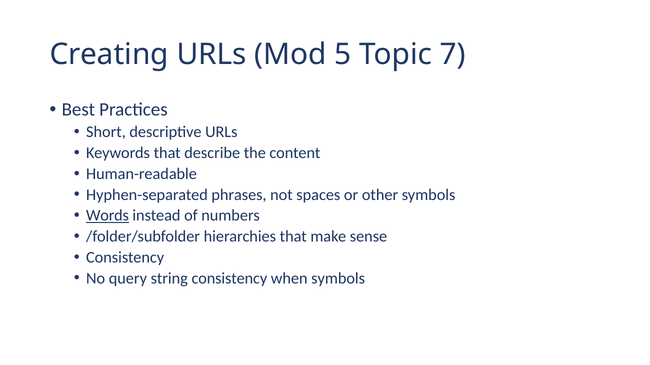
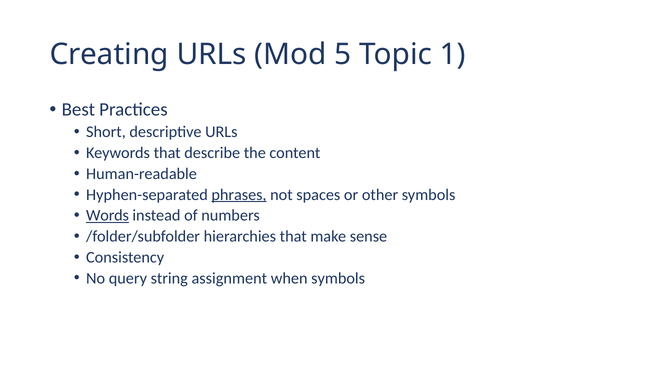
7: 7 -> 1 (453, 55)
phrases underline: none -> present (239, 195)
string consistency: consistency -> assignment (229, 279)
